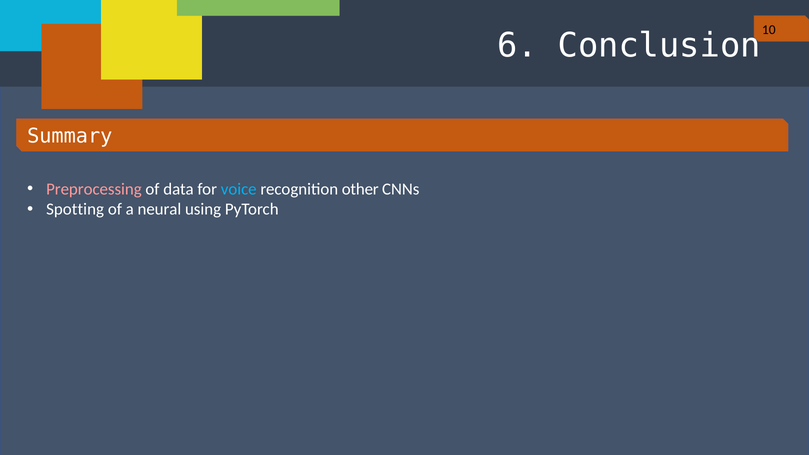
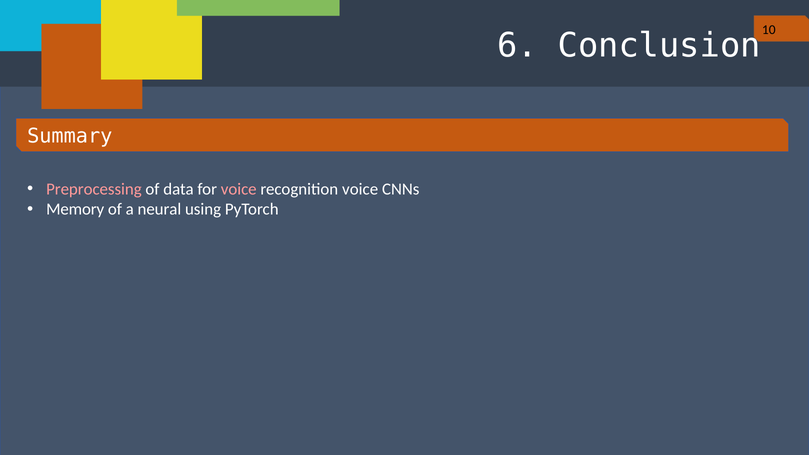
voice colour: light blue -> pink (239, 189)
recognition other: other -> voice (360, 189)
Spotting: Spotting -> Memory (75, 209)
